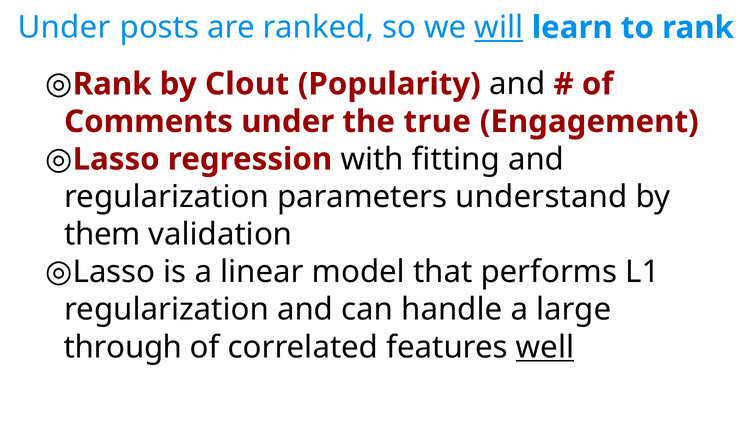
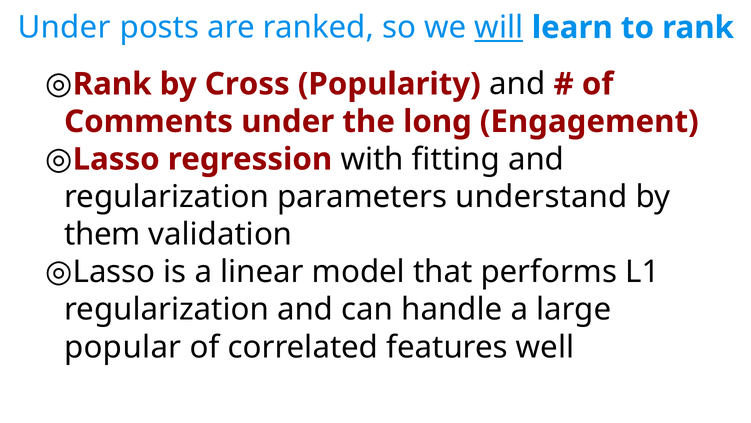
Clout: Clout -> Cross (247, 84)
true: true -> long (437, 121)
through: through -> popular (123, 347)
well underline: present -> none (545, 347)
